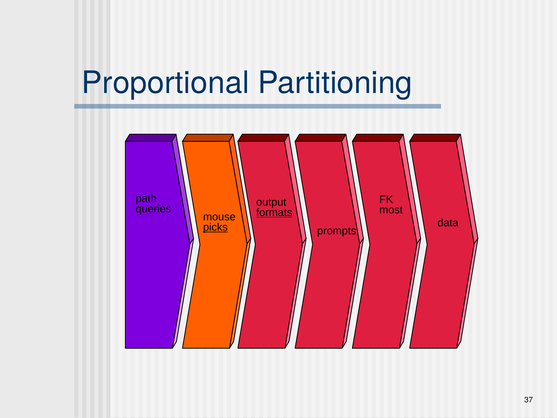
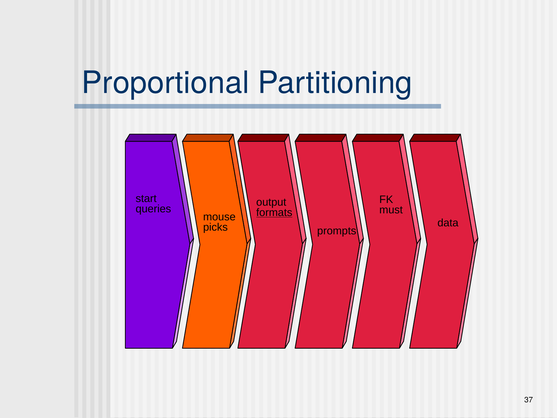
path: path -> start (146, 199)
most: most -> must (391, 210)
picks underline: present -> none (215, 227)
